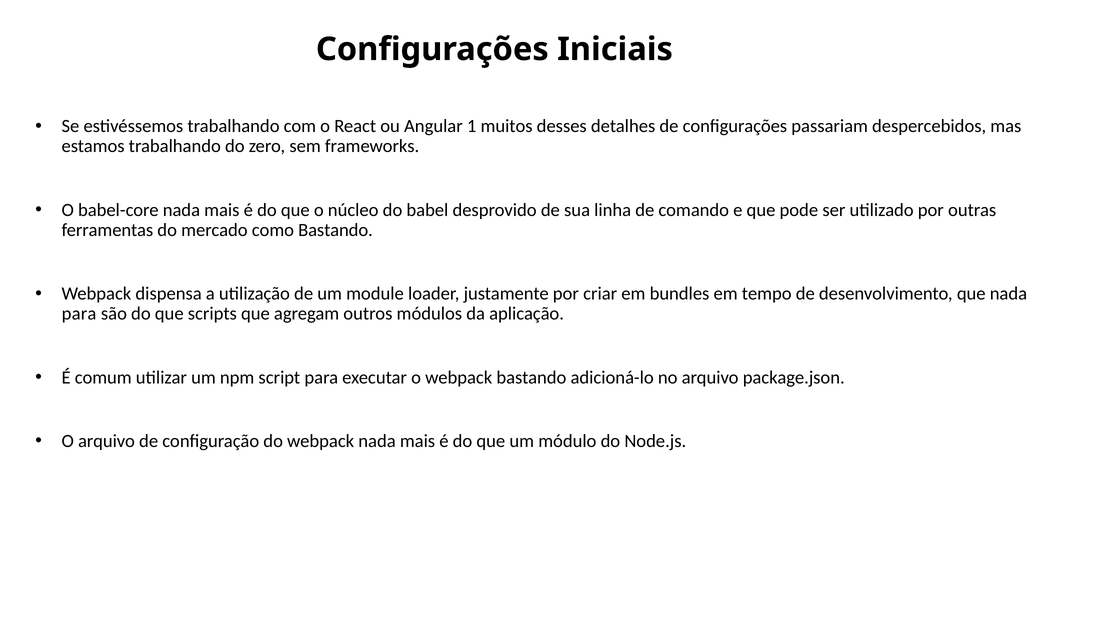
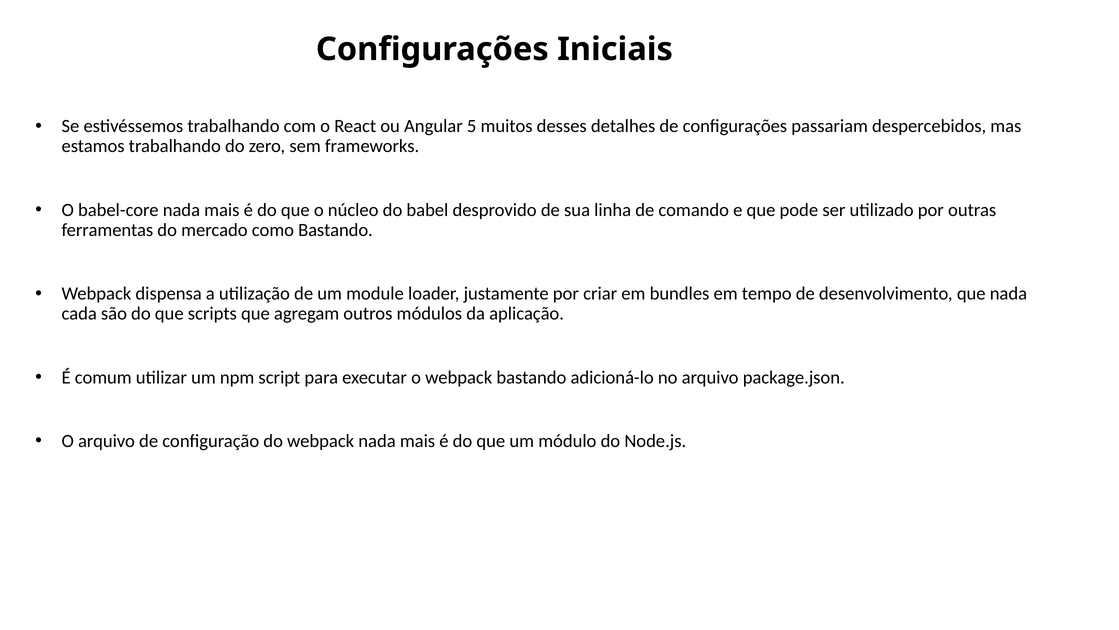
1: 1 -> 5 (472, 126)
para: para -> cada (79, 314)
